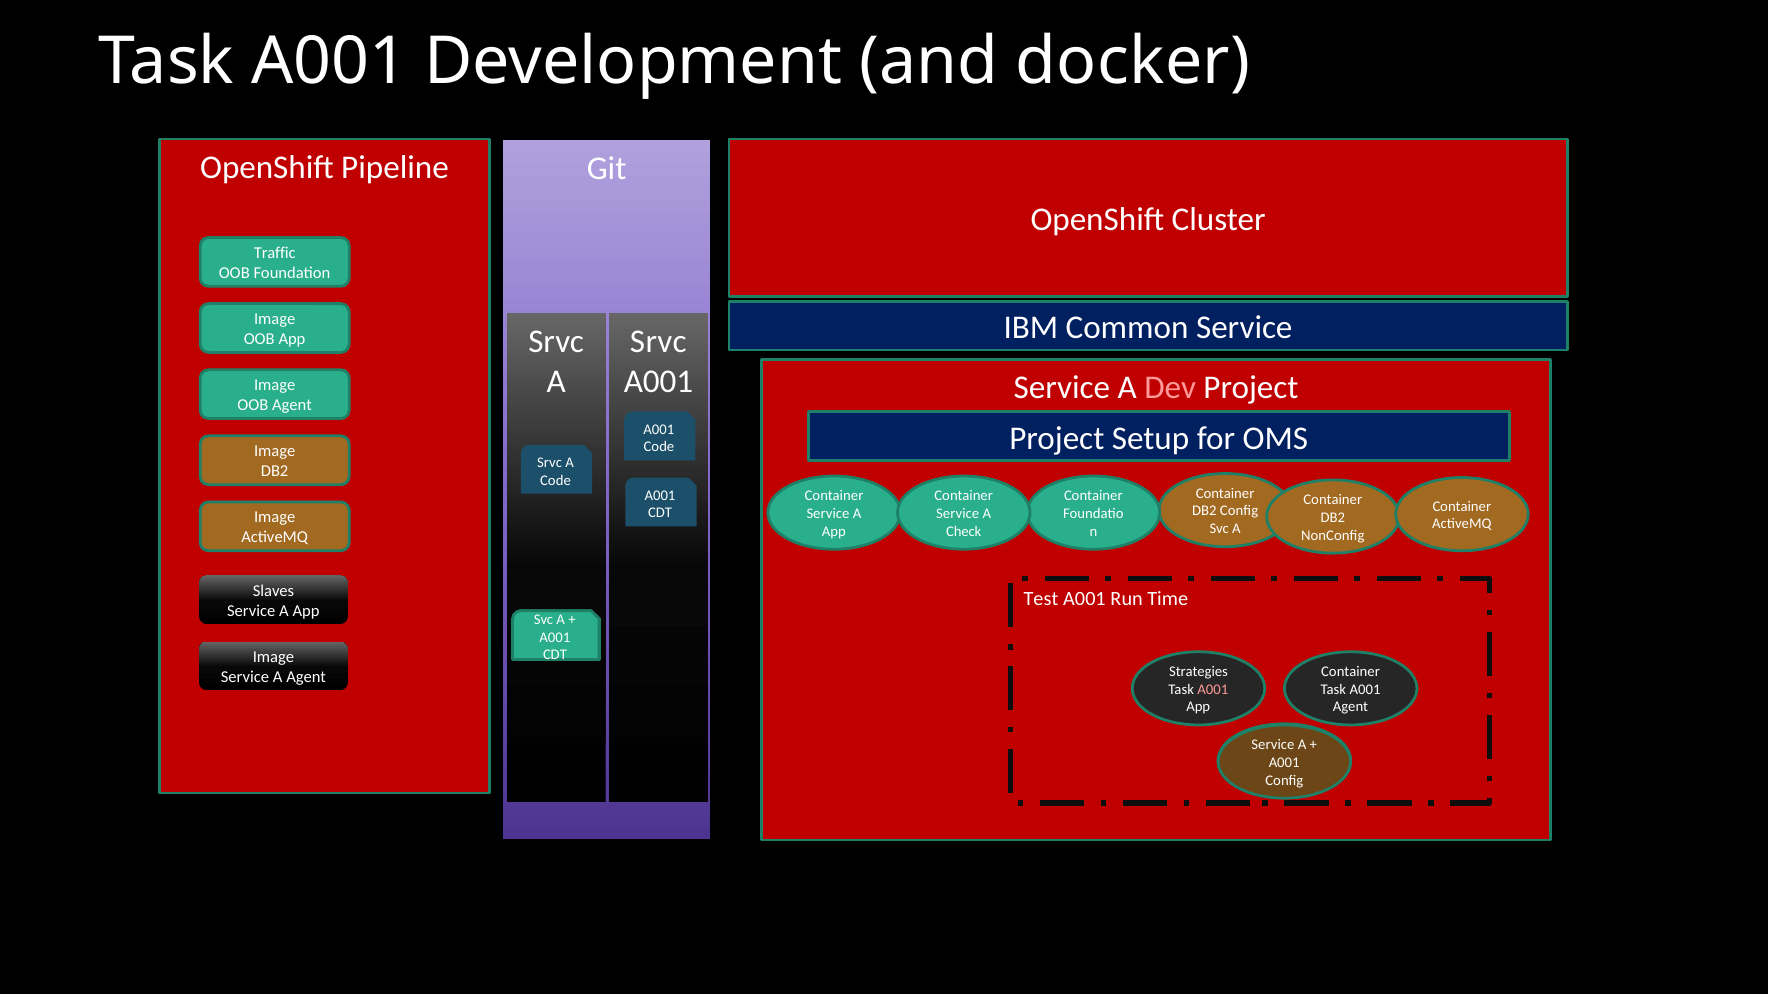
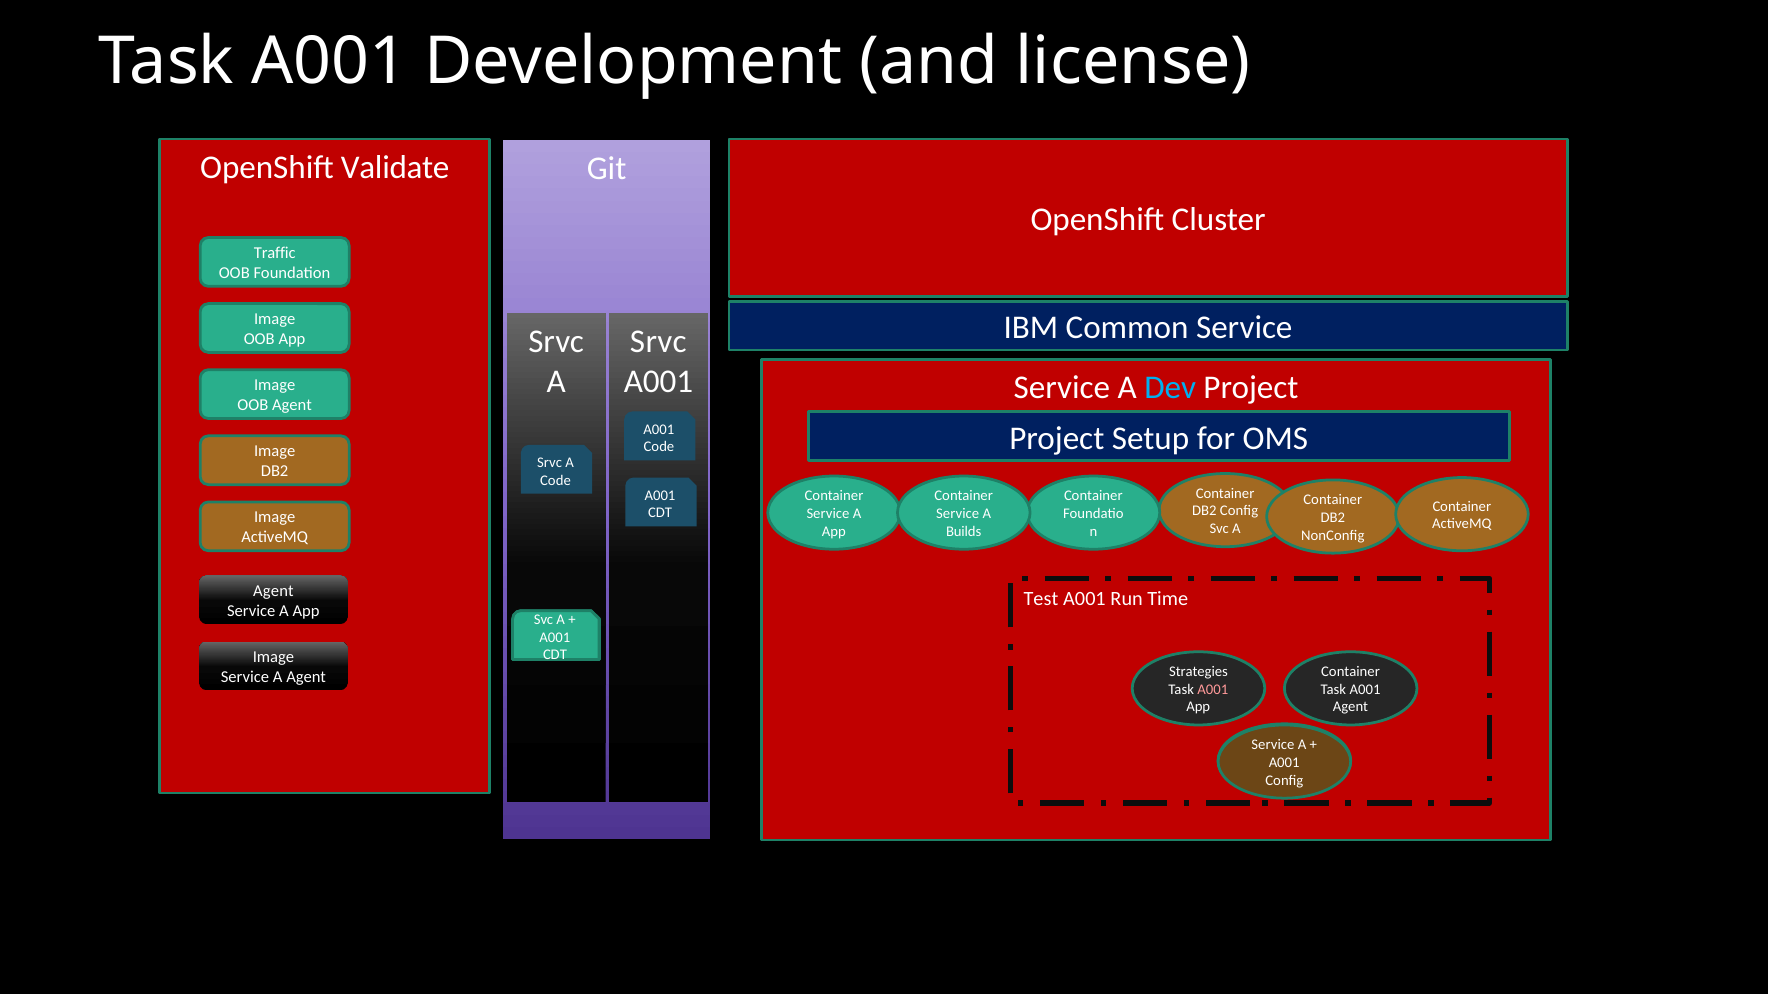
docker: docker -> license (1133, 62)
Pipeline: Pipeline -> Validate (395, 168)
Dev colour: pink -> light blue (1170, 388)
Check: Check -> Builds (964, 532)
Slaves: Slaves -> Agent (273, 591)
